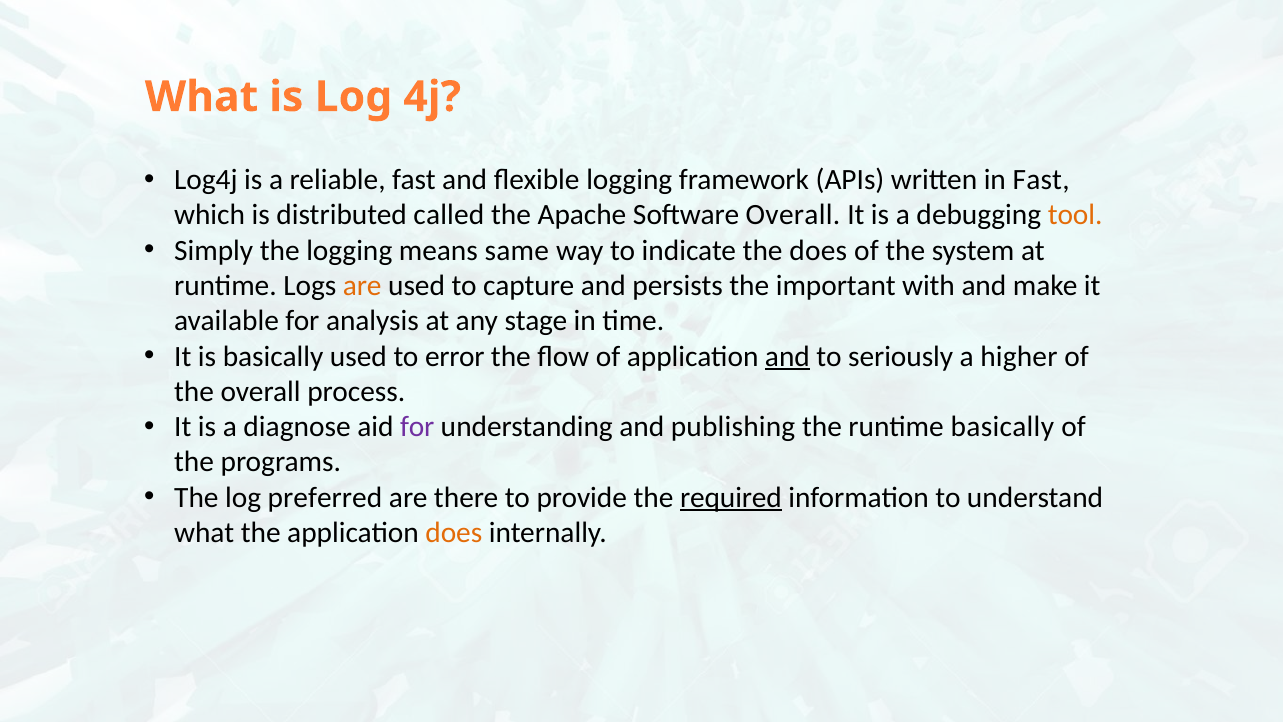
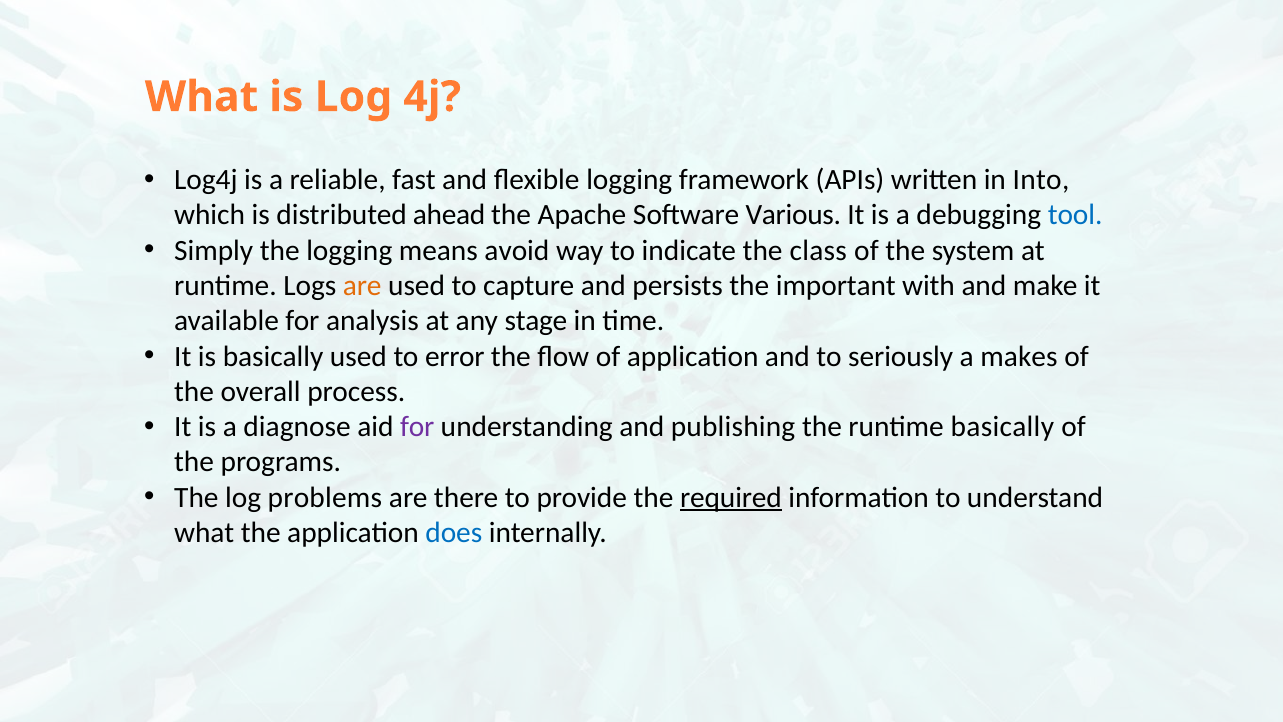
in Fast: Fast -> Into (1041, 180)
called: called -> ahead (449, 215)
Software Overall: Overall -> Various (793, 215)
tool colour: orange -> blue (1075, 215)
same: same -> avoid (517, 250)
the does: does -> class (818, 250)
and underline: present -> none (787, 356)
higher: higher -> makes (1019, 356)
preferred: preferred -> problems (325, 497)
does colour: orange -> blue (454, 533)
